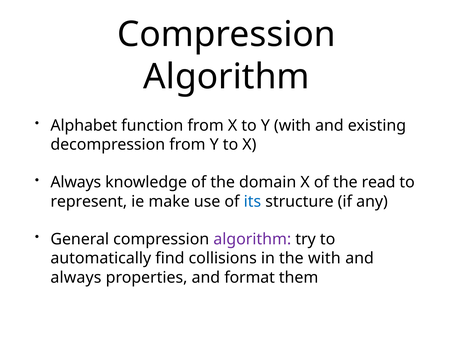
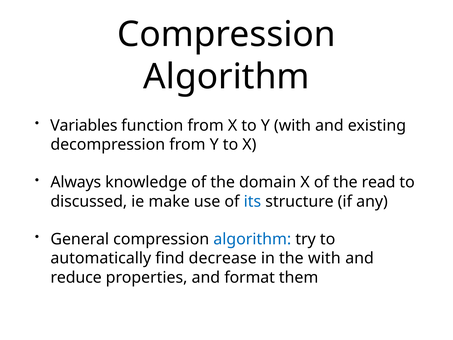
Alphabet: Alphabet -> Variables (84, 125)
represent: represent -> discussed (89, 201)
algorithm colour: purple -> blue (252, 239)
collisions: collisions -> decrease (223, 258)
always: always -> reduce (76, 277)
